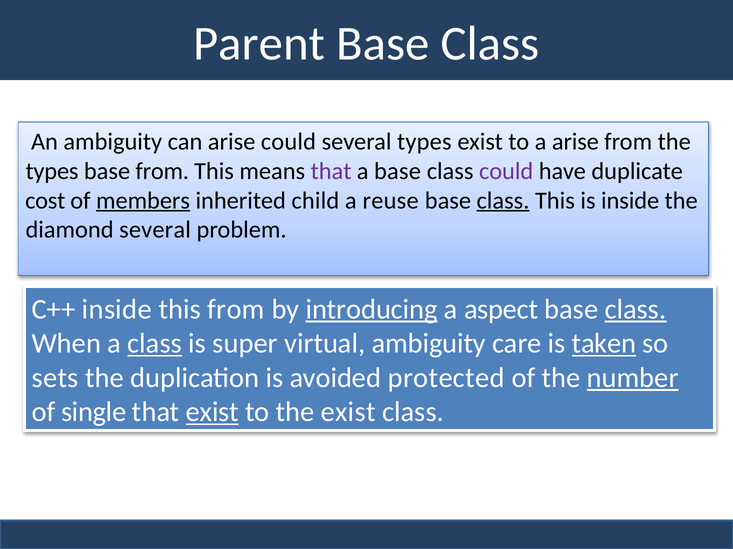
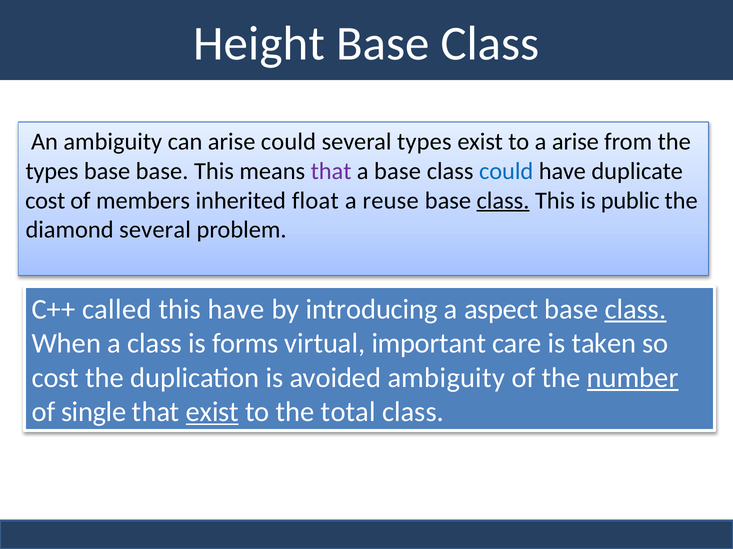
Parent: Parent -> Height (259, 43)
base from: from -> base (162, 171)
could colour: purple -> blue (506, 171)
members underline: present -> none (143, 201)
child: child -> float (315, 201)
is inside: inside -> public (630, 201)
C++ inside: inside -> called (117, 310)
this from: from -> have (236, 310)
introducing underline: present -> none (372, 310)
class underline: present -> none (155, 344)
super: super -> forms (245, 344)
virtual ambiguity: ambiguity -> important (429, 344)
taken underline: present -> none (604, 344)
sets: sets -> cost (55, 378)
avoided protected: protected -> ambiguity (446, 378)
the exist: exist -> total (348, 412)
